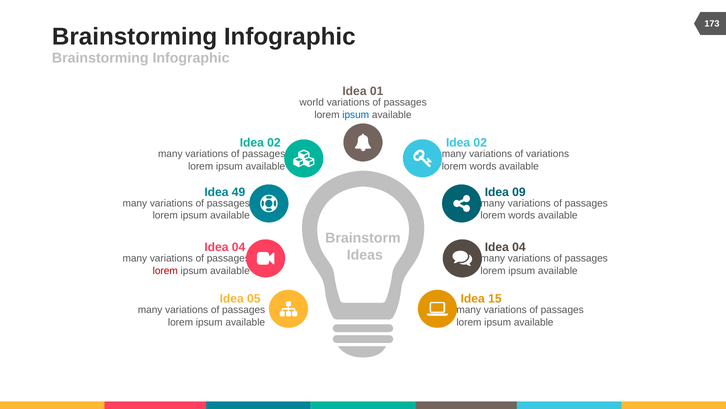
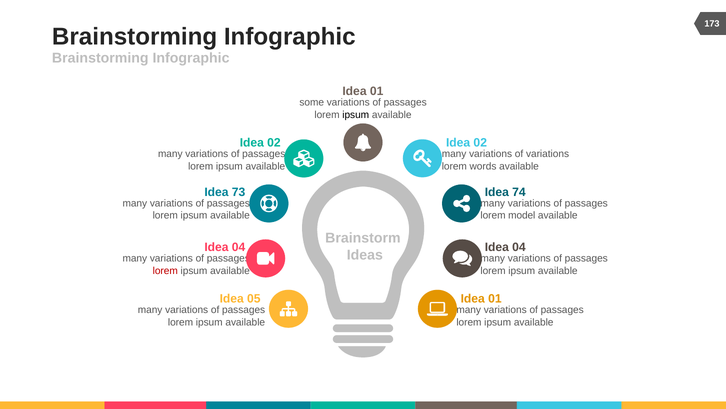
world: world -> some (312, 102)
ipsum colour: blue -> black (356, 115)
49: 49 -> 73 (239, 192)
09: 09 -> 74 (519, 192)
words: words -> model (522, 215)
15: 15 -> 01 (495, 298)
